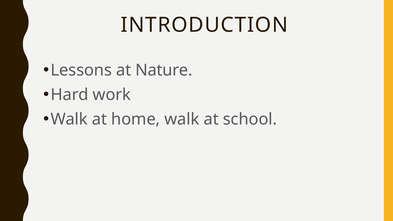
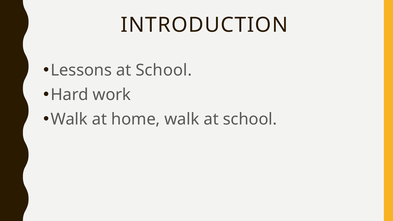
Lessons at Nature: Nature -> School (164, 70)
